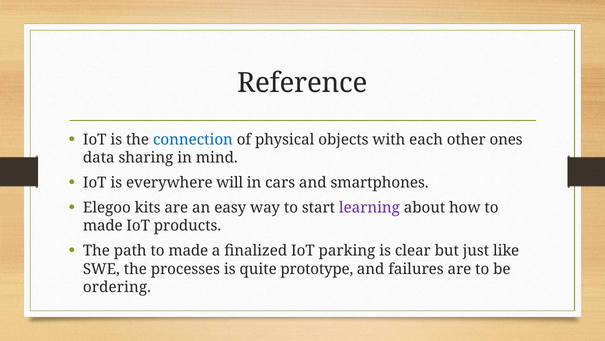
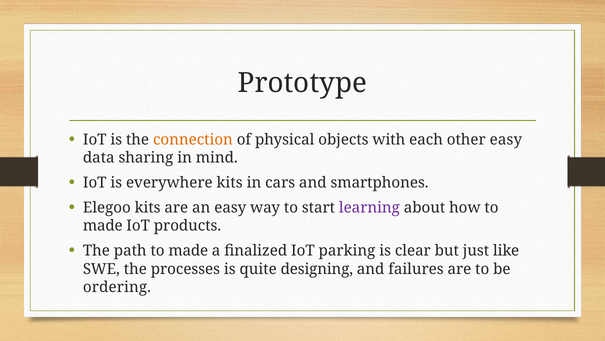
Reference: Reference -> Prototype (302, 83)
connection colour: blue -> orange (193, 139)
other ones: ones -> easy (506, 139)
everywhere will: will -> kits (230, 182)
prototype: prototype -> designing (317, 269)
